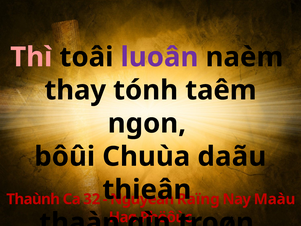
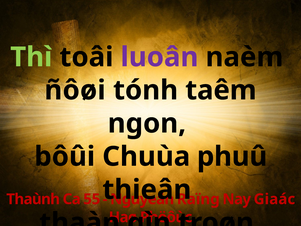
Thì colour: pink -> light green (31, 57)
thay: thay -> ñôøi (75, 90)
daãu: daãu -> phuû (232, 156)
32: 32 -> 55 (92, 199)
Maàu: Maàu -> Giaác (274, 199)
